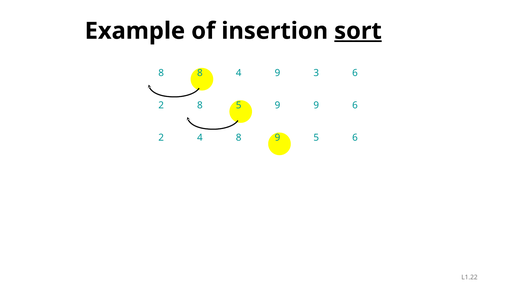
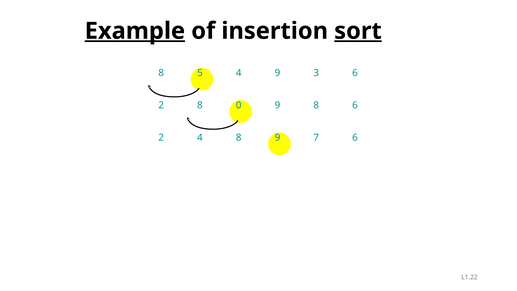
Example underline: none -> present (135, 31)
8 8: 8 -> 5 (200, 73)
8 5: 5 -> 0 (239, 105)
9 9: 9 -> 8 (316, 105)
9 5: 5 -> 7 (316, 138)
